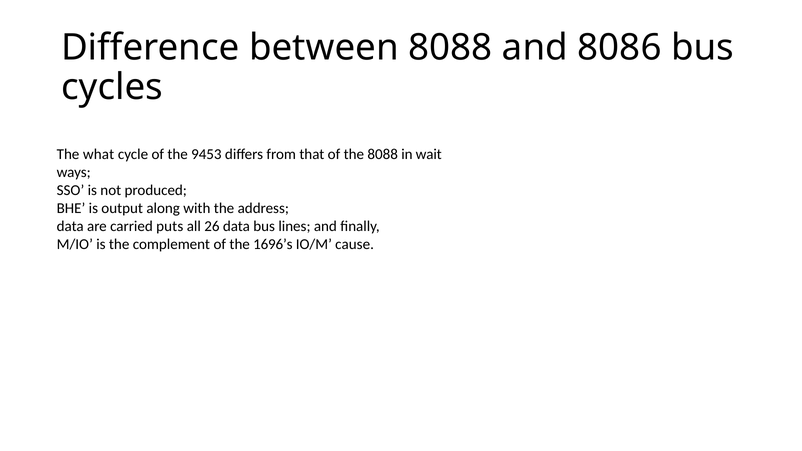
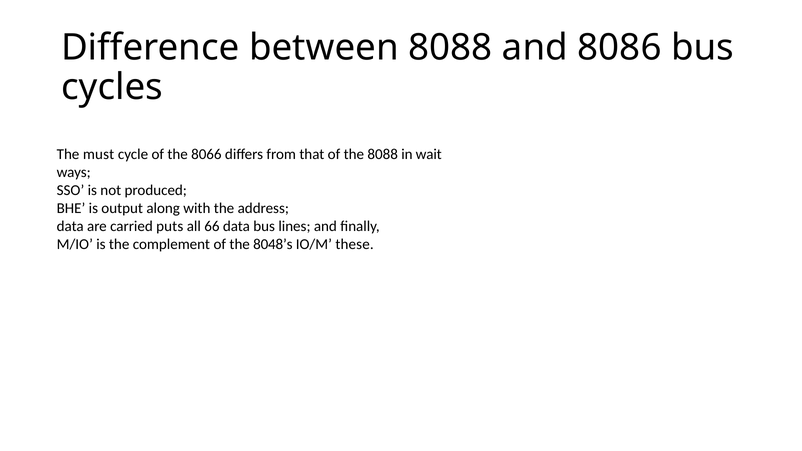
what: what -> must (99, 154)
9453: 9453 -> 8066 (206, 154)
26: 26 -> 66 (212, 226)
1696’s: 1696’s -> 8048’s (273, 245)
cause: cause -> these (355, 245)
